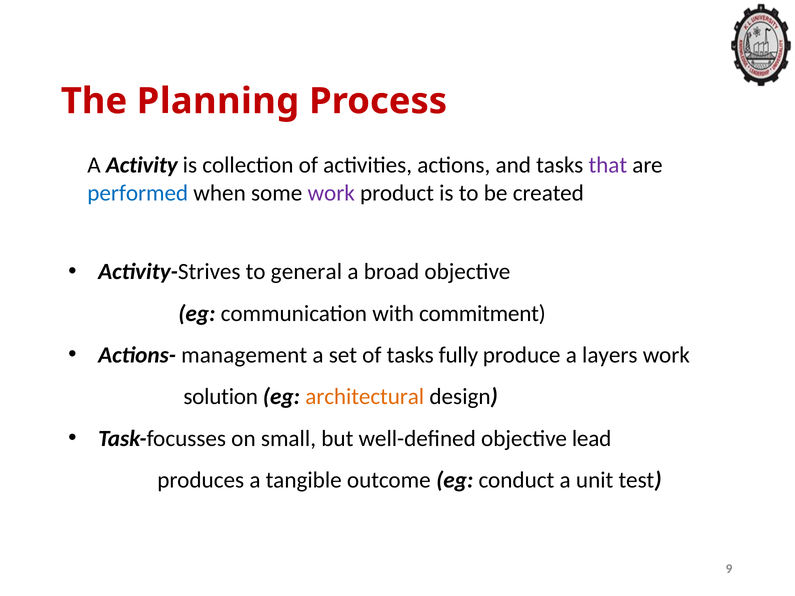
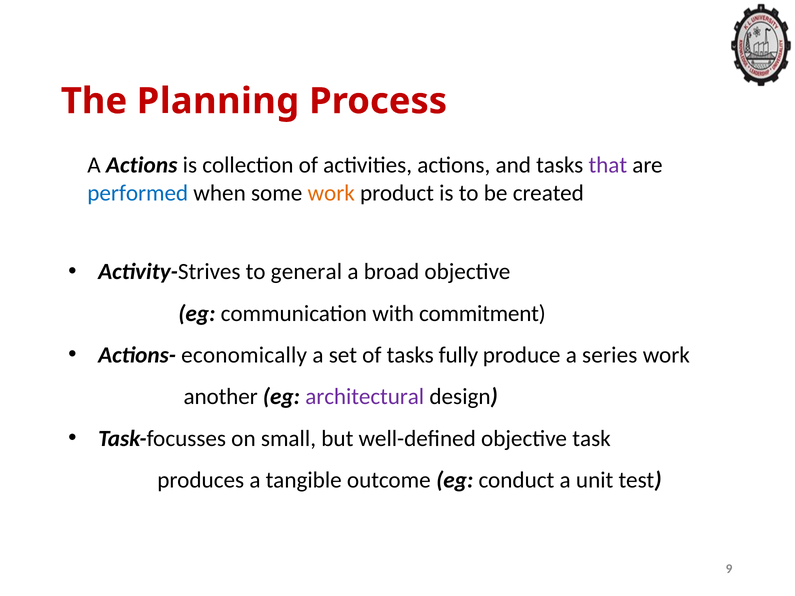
A Activity: Activity -> Actions (142, 165)
work colour: purple -> orange (331, 193)
management: management -> economically (244, 355)
layers: layers -> series (610, 355)
solution: solution -> another (221, 397)
architectural colour: orange -> purple (365, 397)
lead: lead -> task (592, 439)
